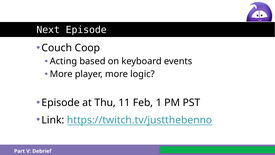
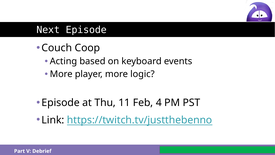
1: 1 -> 4 (159, 102)
